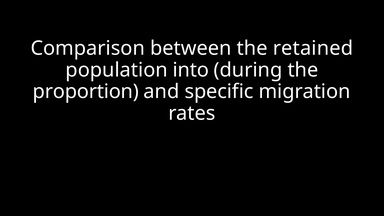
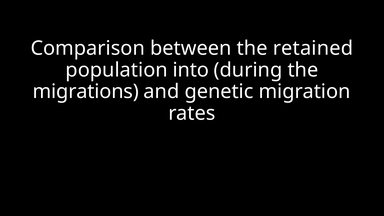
proportion: proportion -> migrations (86, 92)
specific: specific -> genetic (219, 92)
